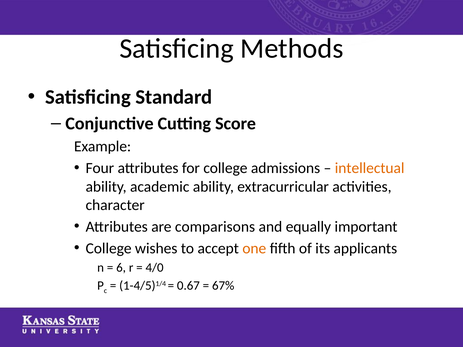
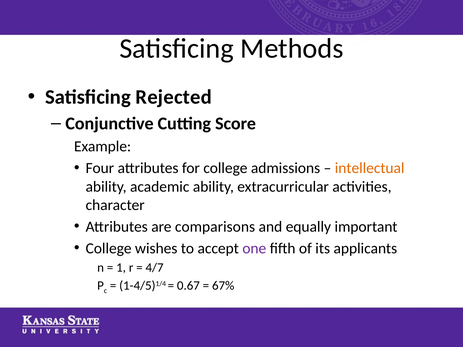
Standard: Standard -> Rejected (174, 97)
one colour: orange -> purple (254, 248)
6: 6 -> 1 (121, 268)
4/0: 4/0 -> 4/7 (155, 268)
